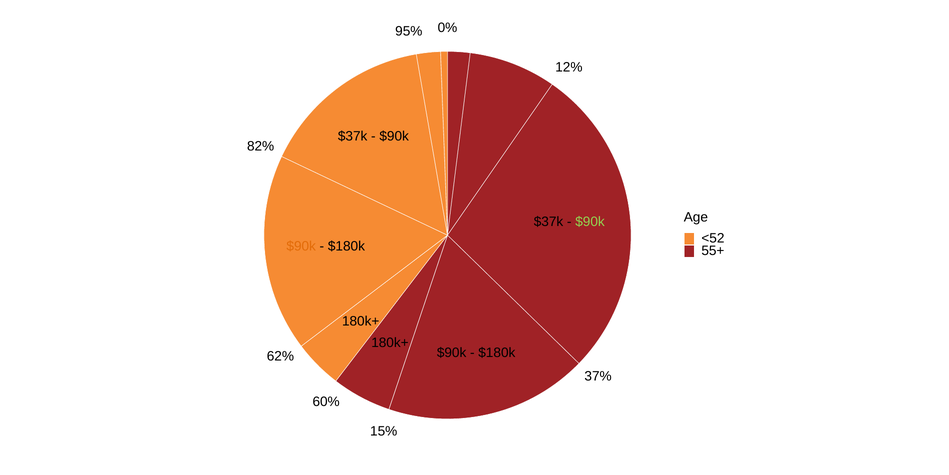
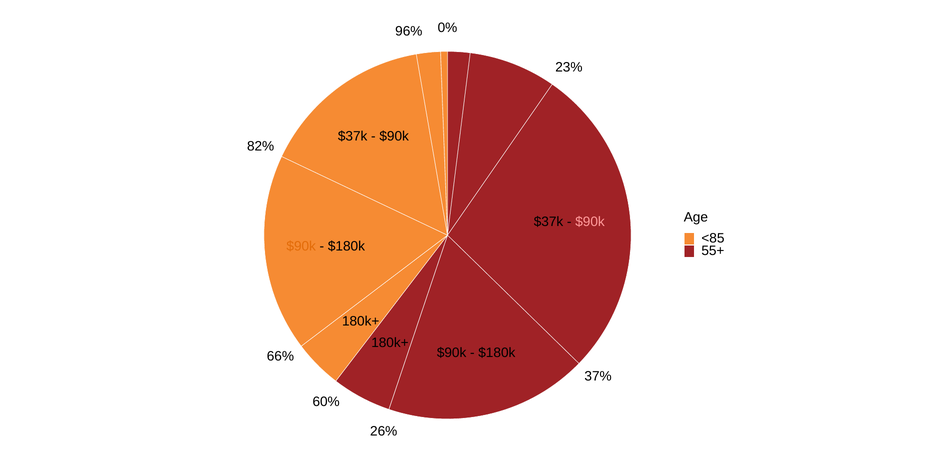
95%: 95% -> 96% (409, 31)
12%: 12% -> 23% (569, 67)
$90k colour: light green -> pink (590, 222)
<52: <52 -> <85 (713, 238)
62%: 62% -> 66% (280, 356)
15%: 15% -> 26% (384, 431)
